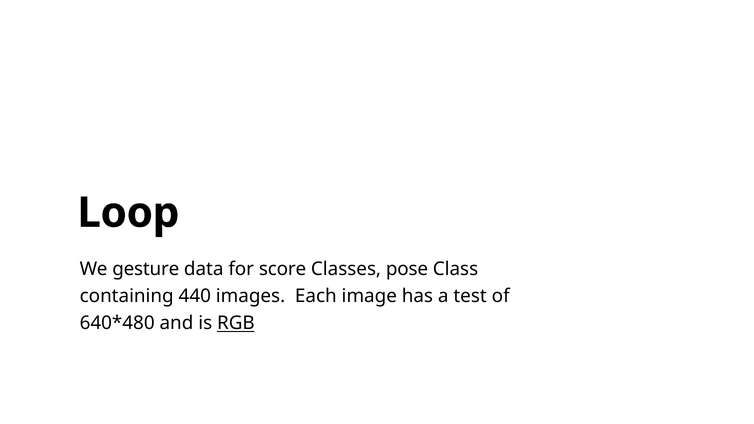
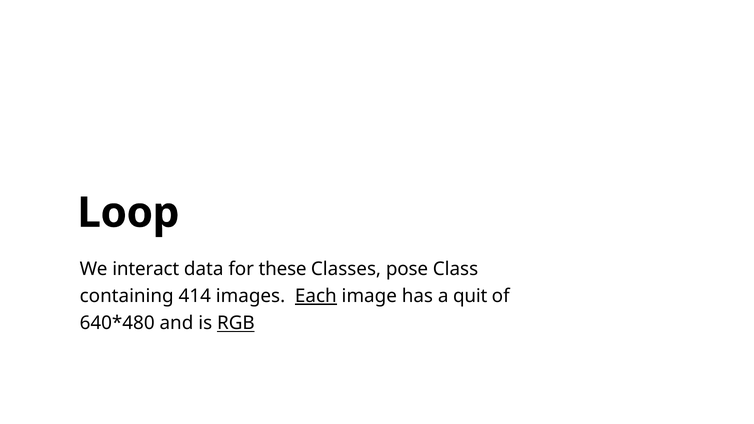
gesture: gesture -> interact (146, 269)
score: score -> these (283, 269)
440: 440 -> 414 (195, 296)
Each underline: none -> present (316, 296)
test: test -> quit (470, 296)
